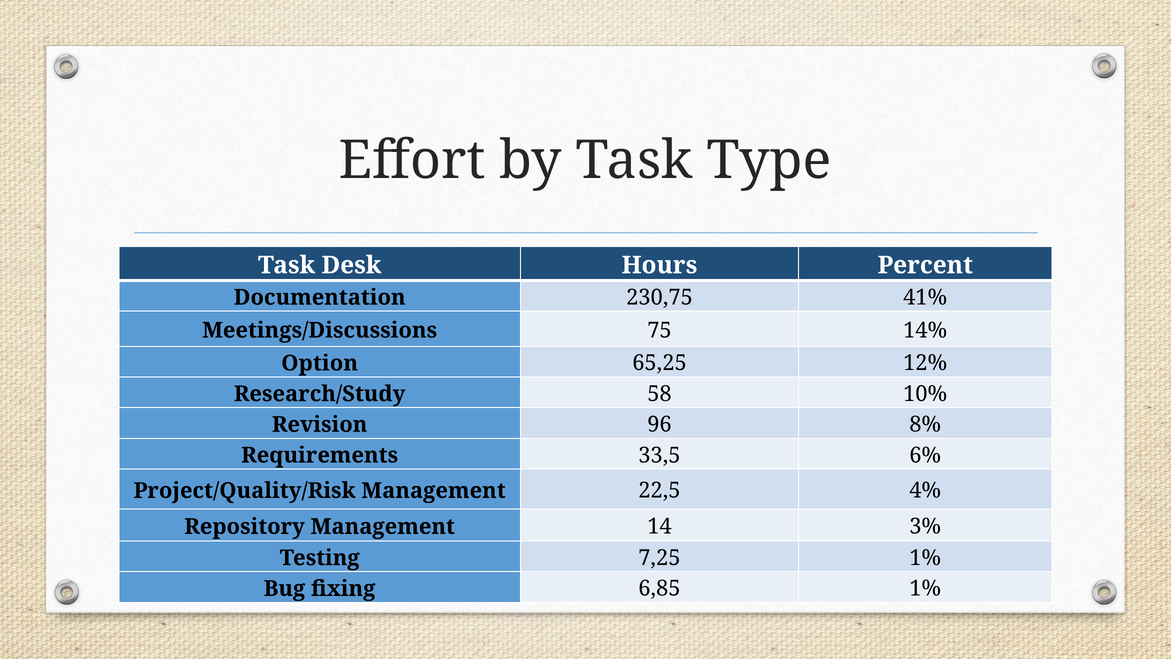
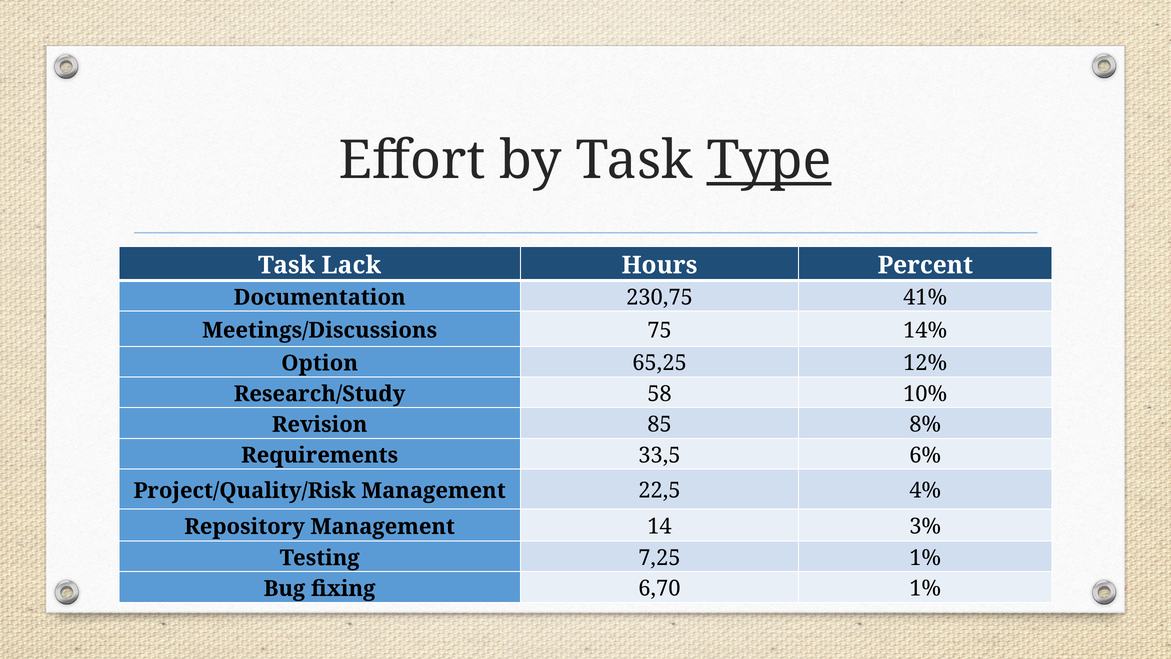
Type underline: none -> present (769, 161)
Desk: Desk -> Lack (351, 265)
96: 96 -> 85 (660, 424)
6,85: 6,85 -> 6,70 (659, 588)
